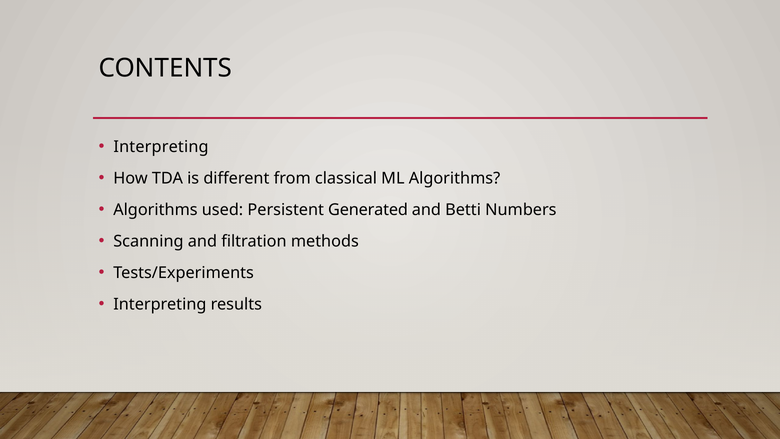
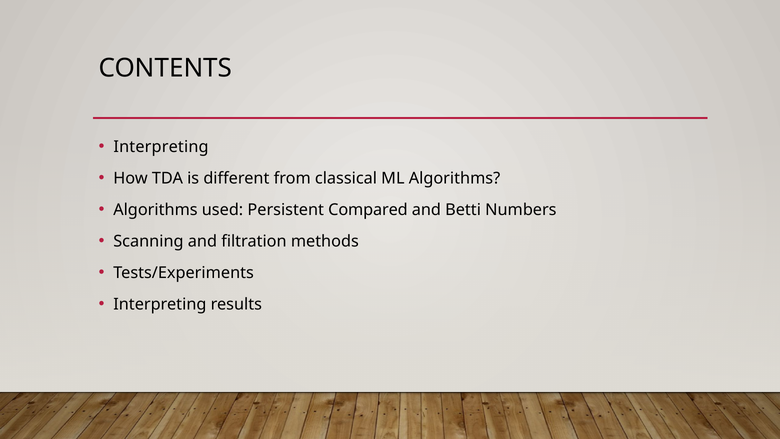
Generated: Generated -> Compared (368, 210)
